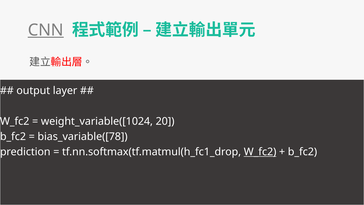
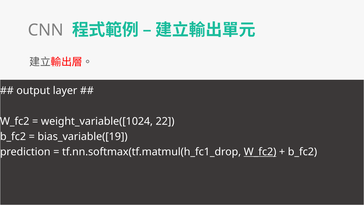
CNN underline: present -> none (46, 30)
20: 20 -> 22 (165, 121)
bias_variable([78: bias_variable([78 -> bias_variable([19 (83, 136)
